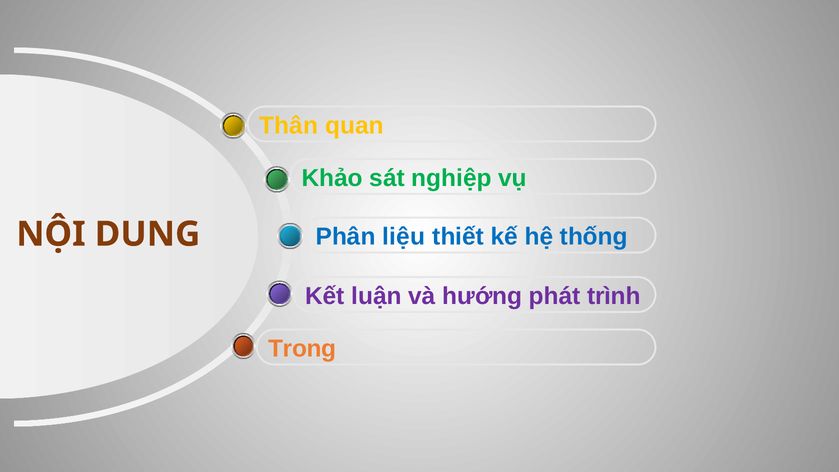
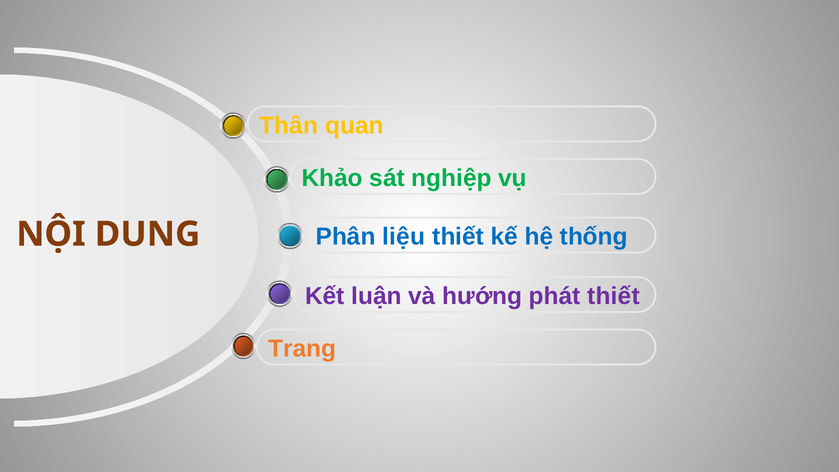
phát trình: trình -> thiết (614, 296)
Trong: Trong -> Trang (302, 349)
